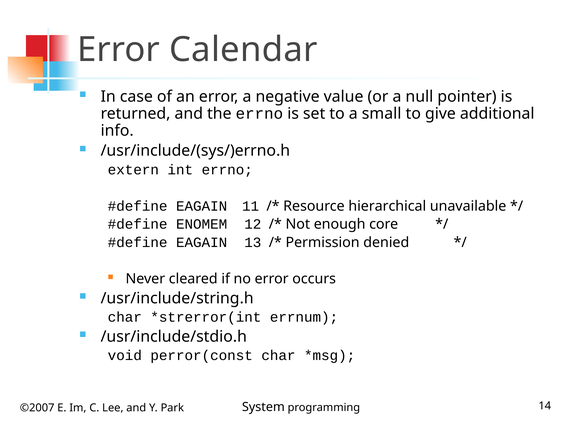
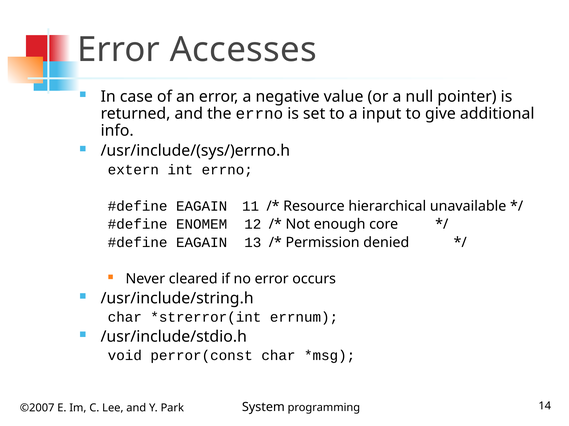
Calendar: Calendar -> Accesses (243, 50)
small: small -> input (382, 114)
